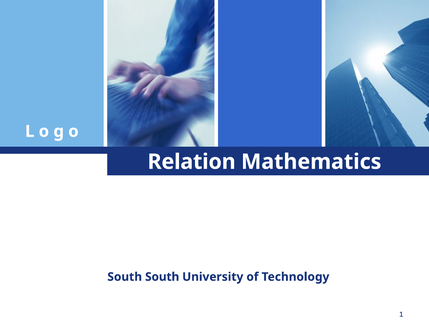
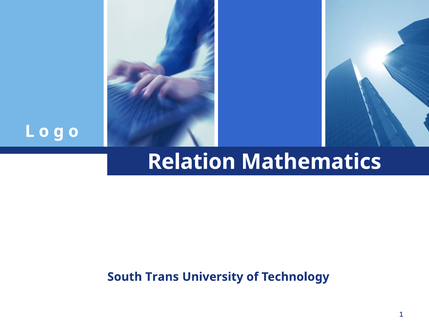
South South: South -> Trans (162, 277)
